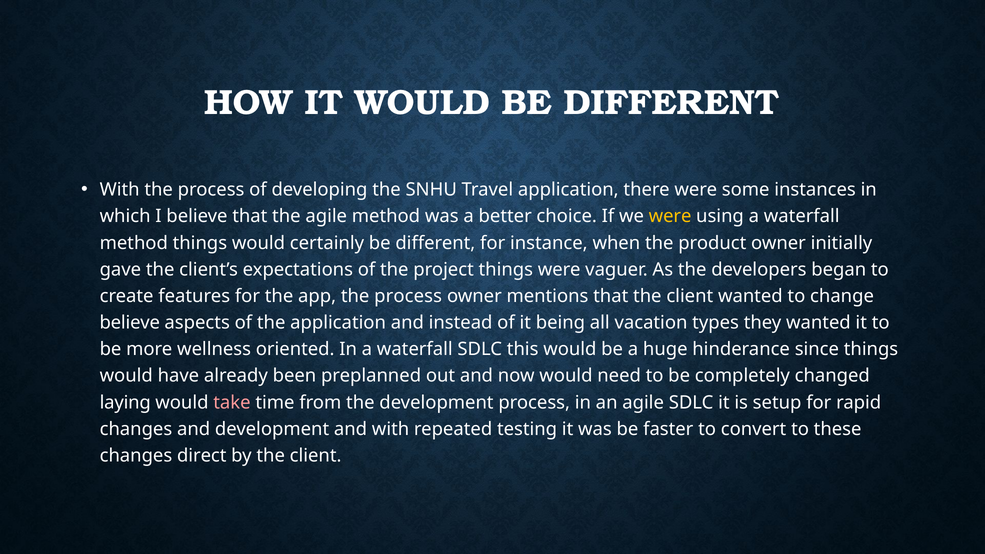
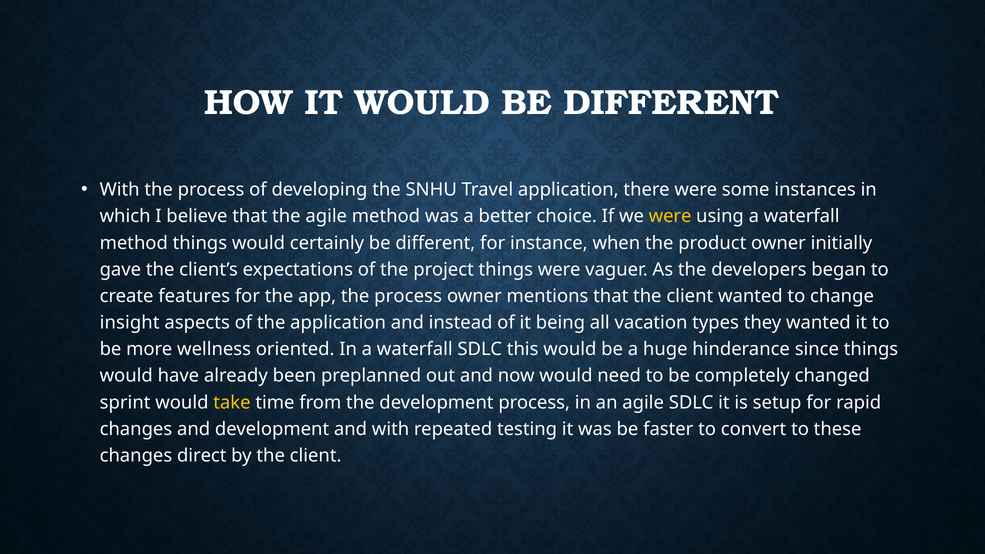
believe: believe -> insight (130, 323)
laying: laying -> sprint (125, 402)
take colour: pink -> yellow (232, 402)
